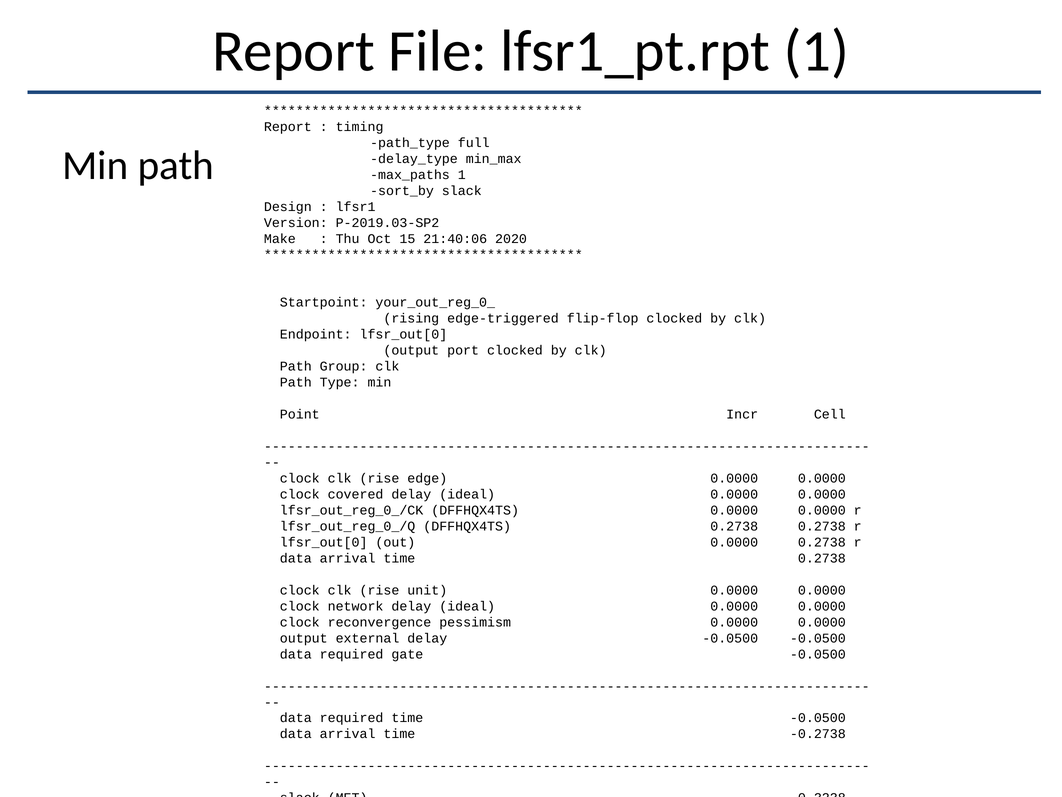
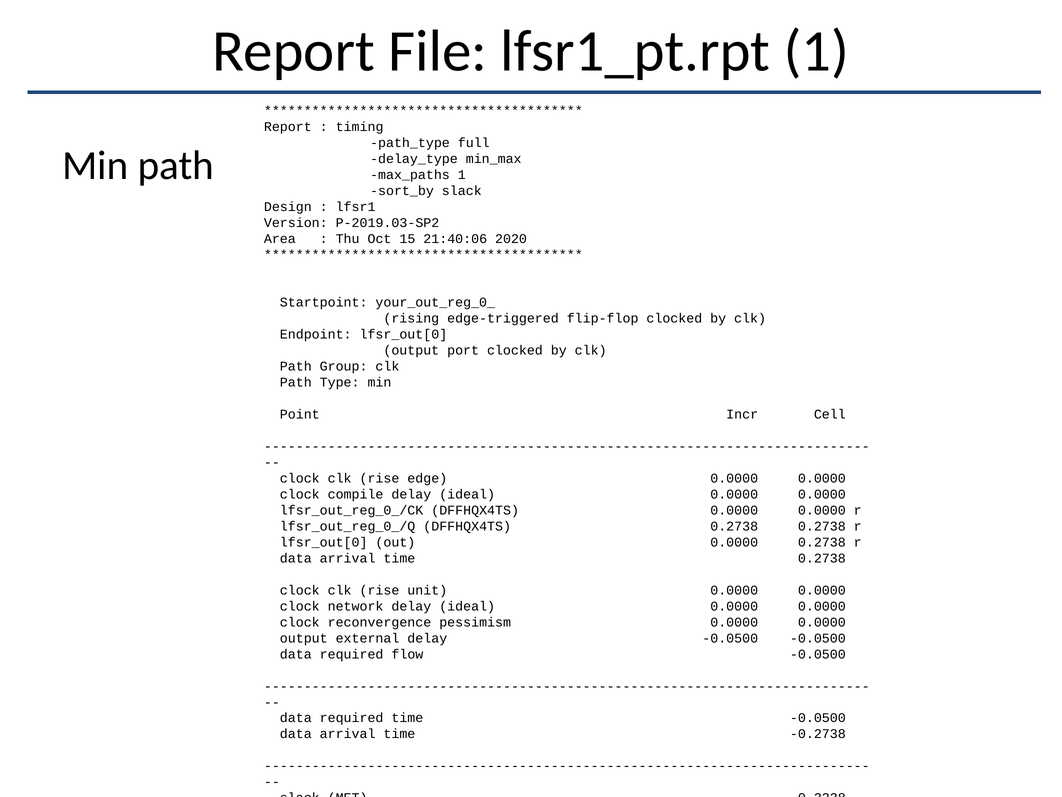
Make: Make -> Area (280, 238)
covered: covered -> compile (356, 494)
gate: gate -> flow (407, 654)
